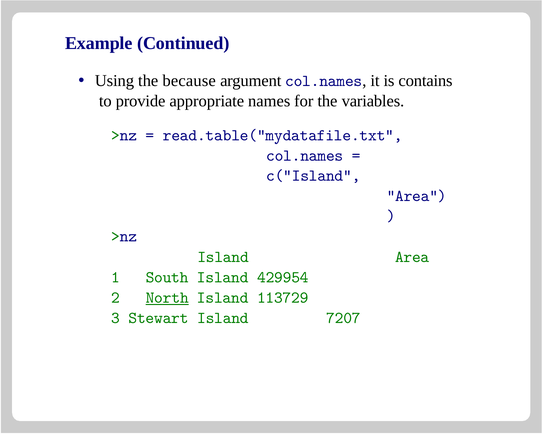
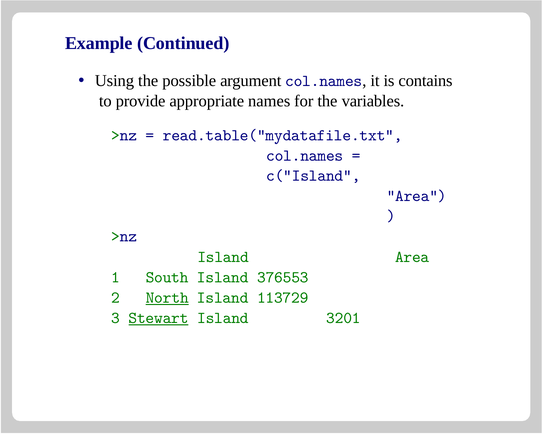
because: because -> possible (189, 81)
429954: 429954 -> 376553 (283, 277)
Stewart underline: none -> present (159, 318)
7207: 7207 -> 3201 (343, 318)
